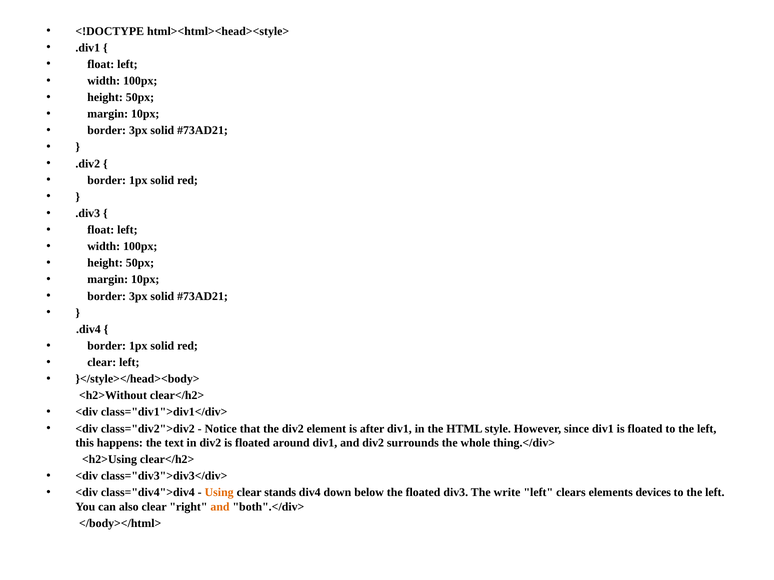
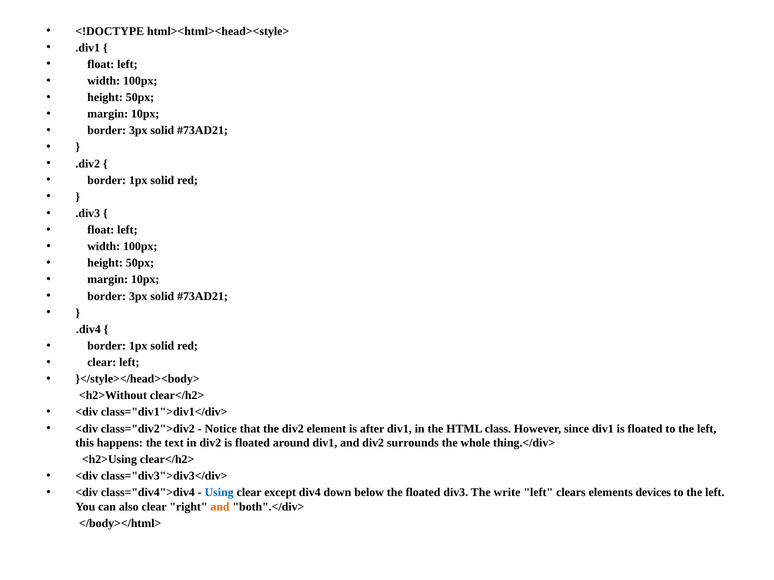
style: style -> class (498, 429)
Using colour: orange -> blue (219, 493)
stands: stands -> except (280, 493)
